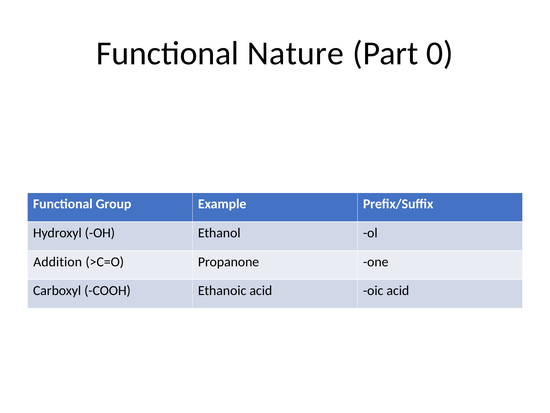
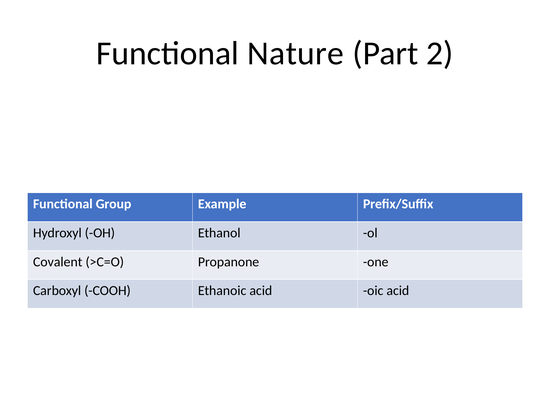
0: 0 -> 2 (440, 53)
Addition: Addition -> Covalent (58, 262)
